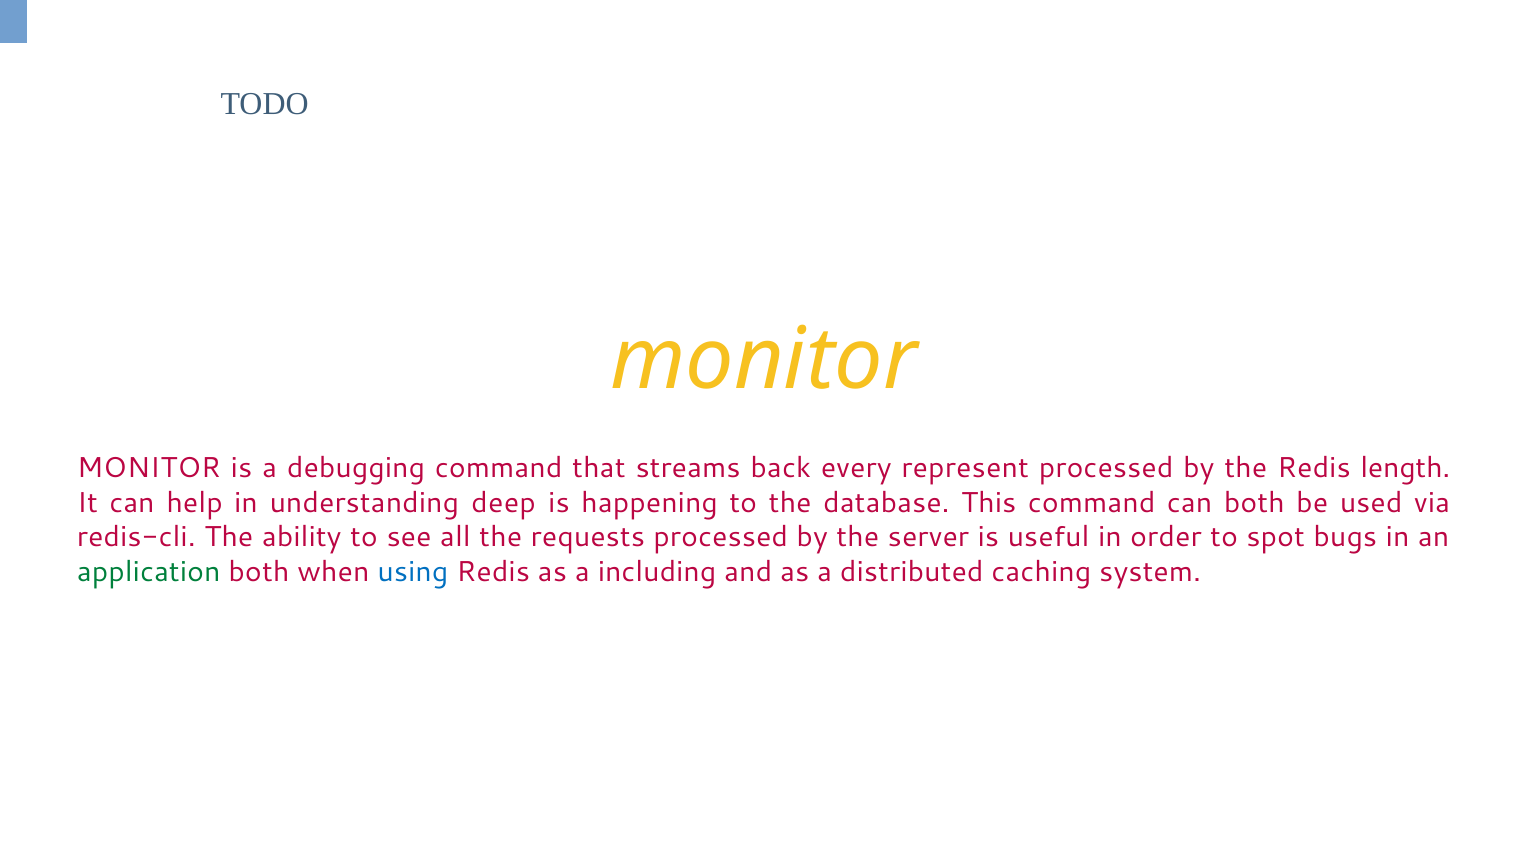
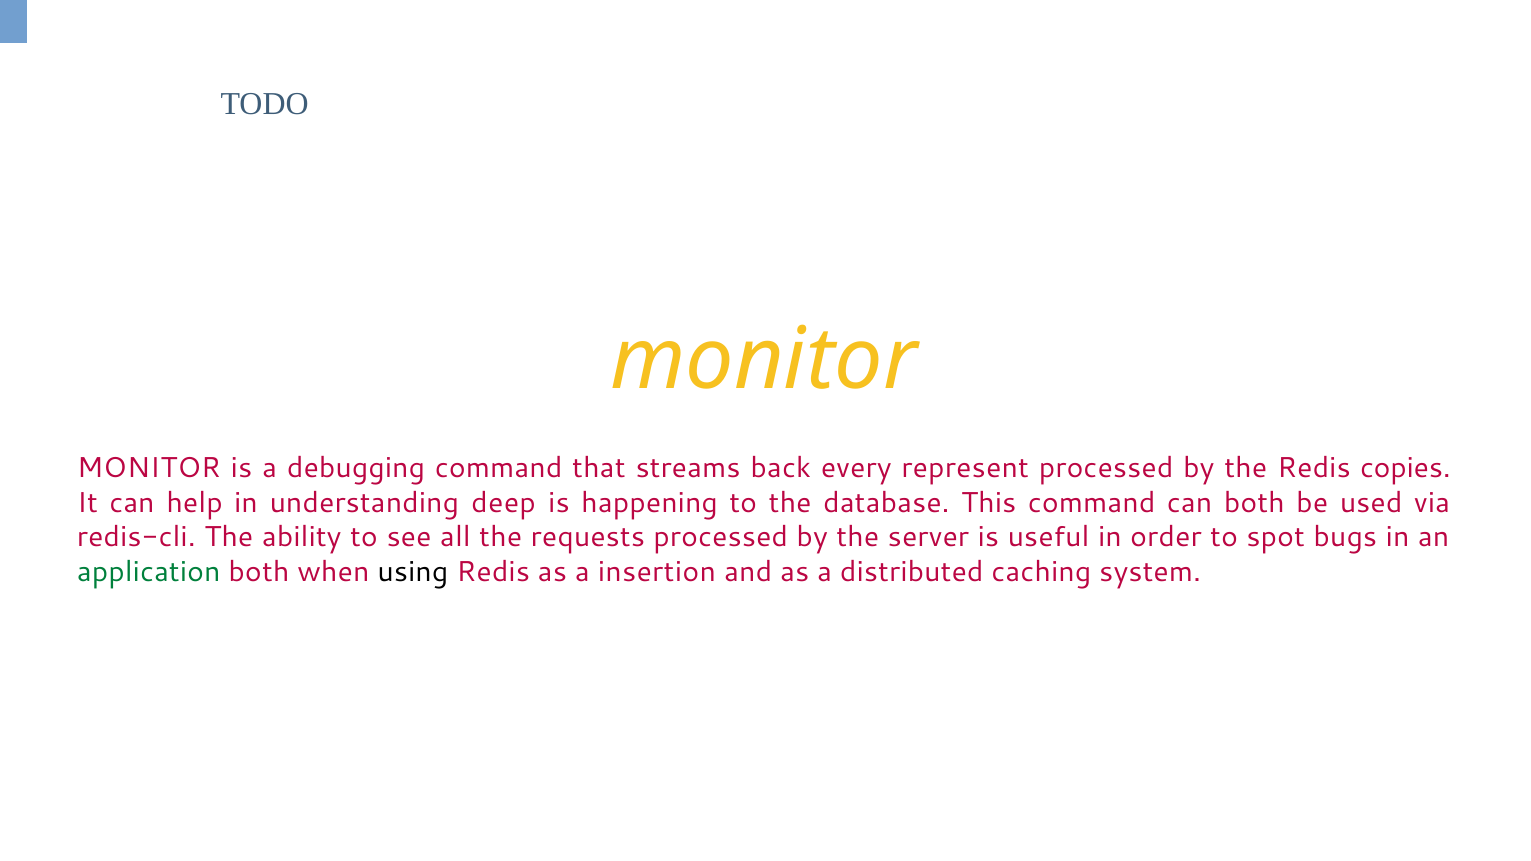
length: length -> copies (1405, 468)
using colour: blue -> black (413, 572)
including: including -> insertion (657, 572)
